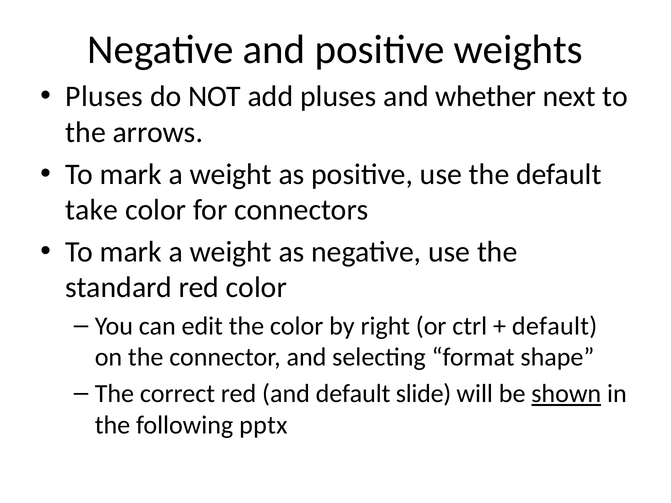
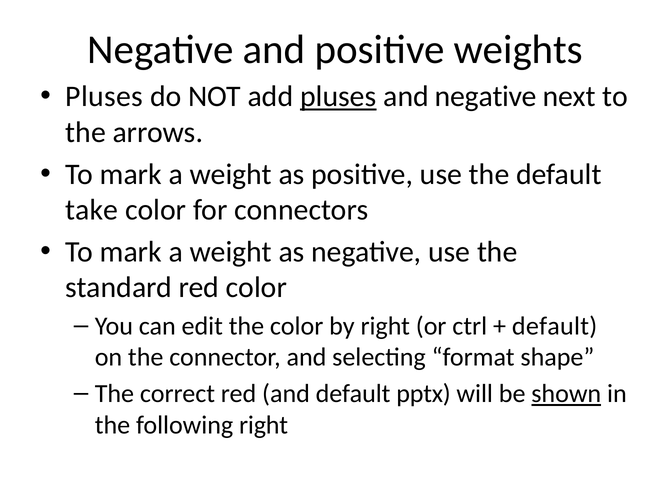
pluses underline: none -> present (338, 97)
and whether: whether -> negative (486, 97)
slide: slide -> pptx (424, 394)
following pptx: pptx -> right (264, 425)
